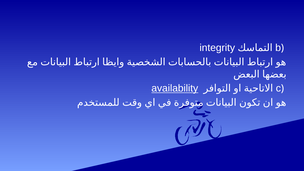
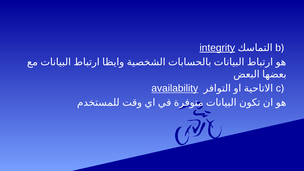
integrity underline: none -> present (217, 48)
